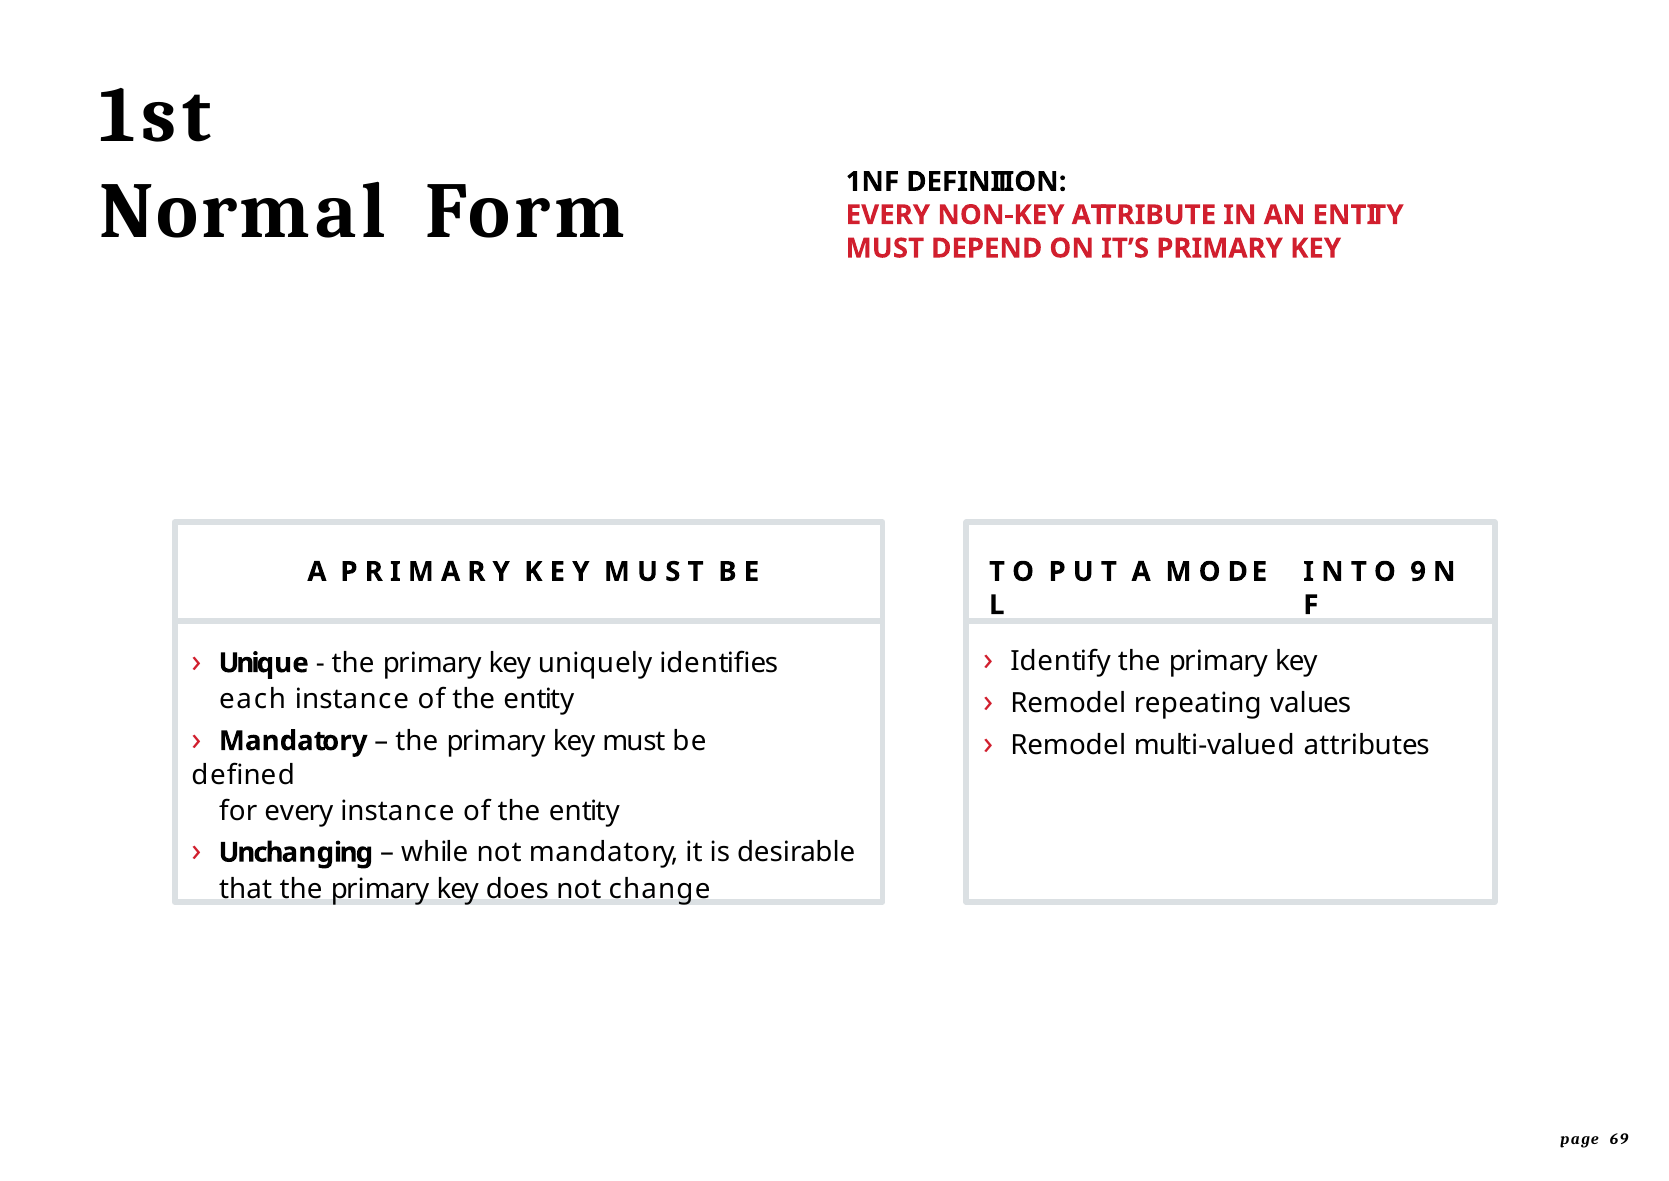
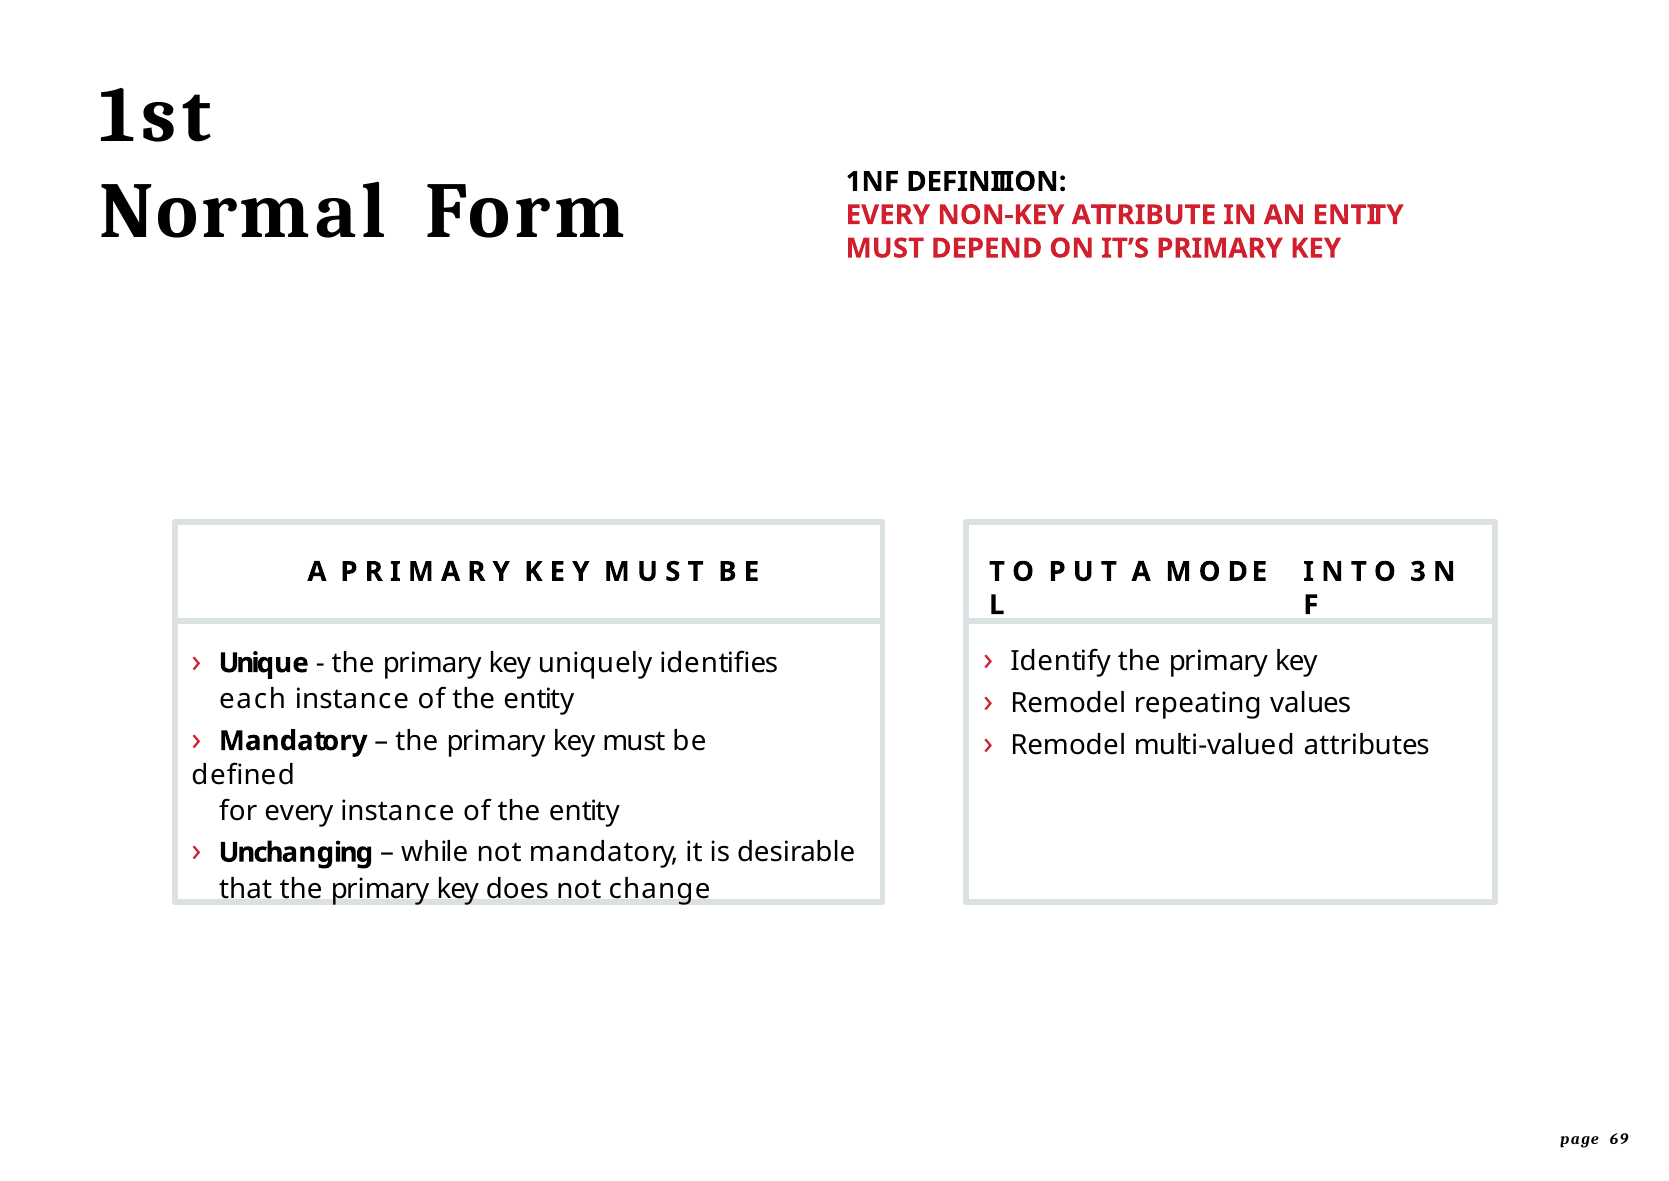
9: 9 -> 3 (1418, 571)
